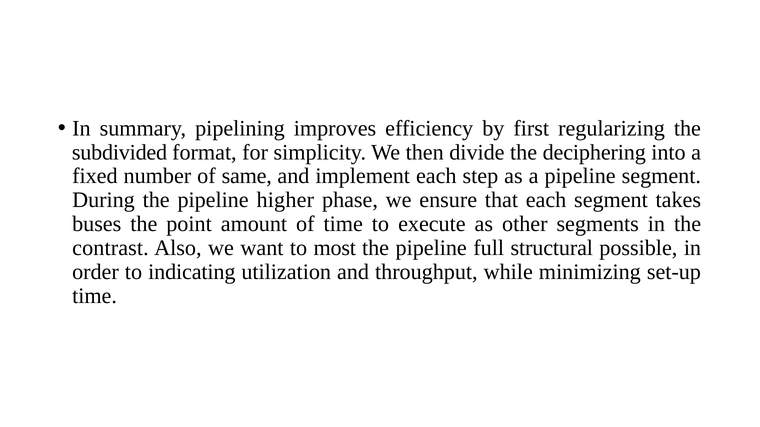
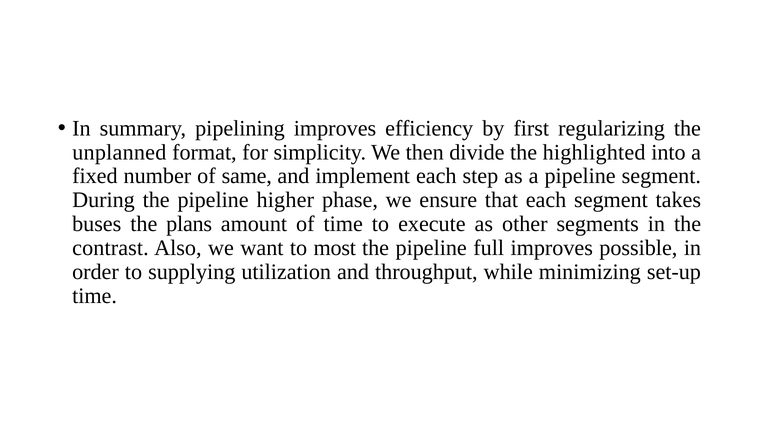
subdivided: subdivided -> unplanned (119, 152)
deciphering: deciphering -> highlighted (594, 152)
point: point -> plans (189, 224)
full structural: structural -> improves (552, 248)
indicating: indicating -> supplying (192, 272)
